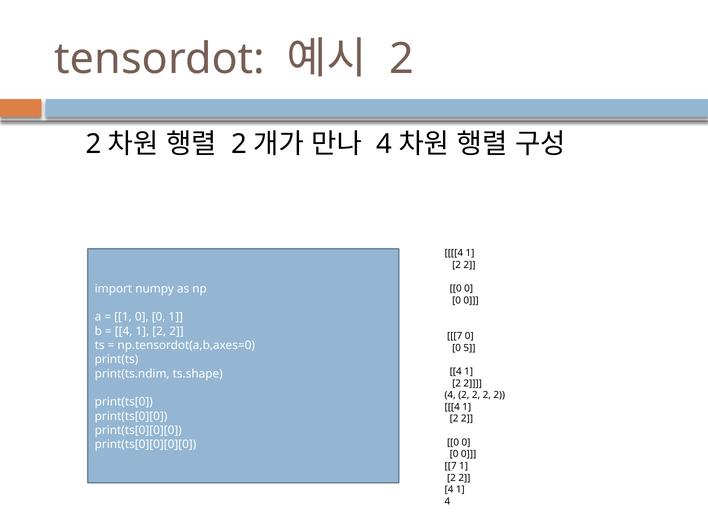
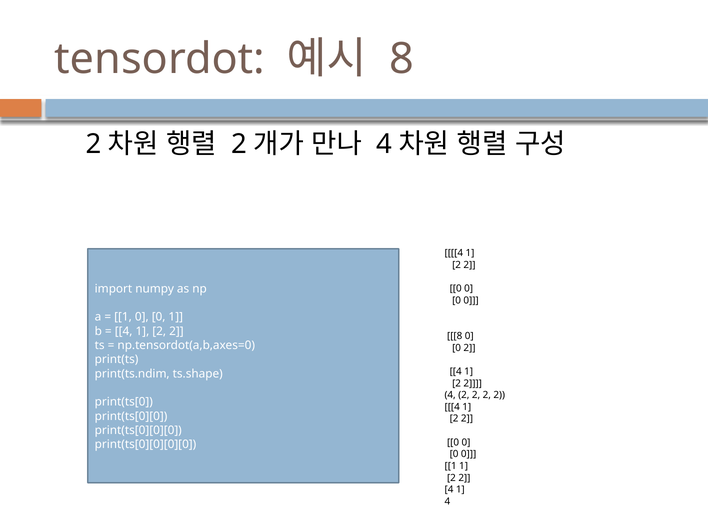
2: 2 -> 8 (401, 59)
7: 7 -> 8 (455, 336)
0 5: 5 -> 2 (470, 348)
7: 7 -> 1 (451, 466)
